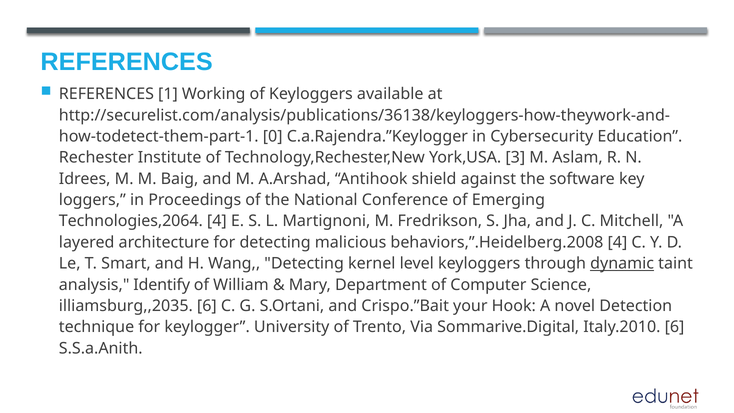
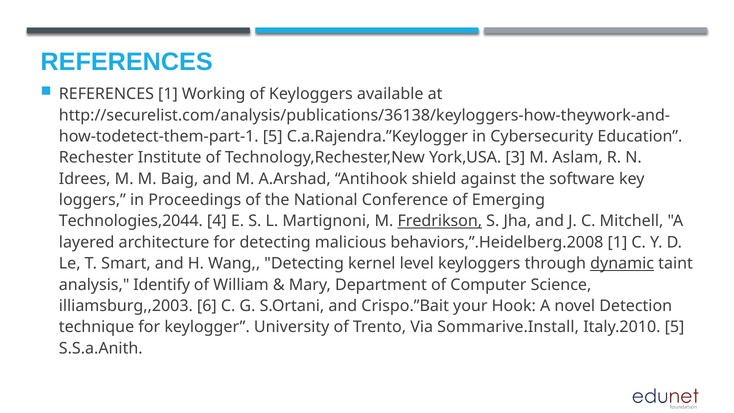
0: 0 -> 5 (273, 136)
Technologies,2064: Technologies,2064 -> Technologies,2044 (131, 221)
Fredrikson underline: none -> present (440, 221)
behaviors,”.Heidelberg.2008 4: 4 -> 1 (617, 242)
illiamsburg,,2035: illiamsburg,,2035 -> illiamsburg,,2003 (126, 306)
Sommarive.Digital: Sommarive.Digital -> Sommarive.Install (508, 327)
Italy.2010 6: 6 -> 5 (675, 327)
